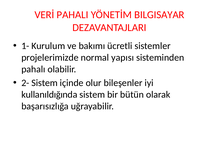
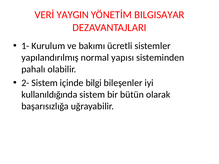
PAHALI: PAHALI -> YAYGIN (73, 15)
projelerimizde: projelerimizde -> yapılandırılmış (50, 58)
olur: olur -> bilgi (94, 83)
